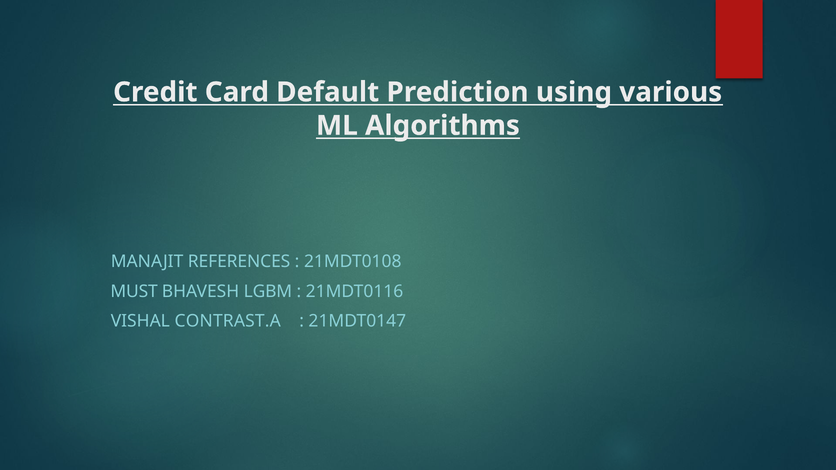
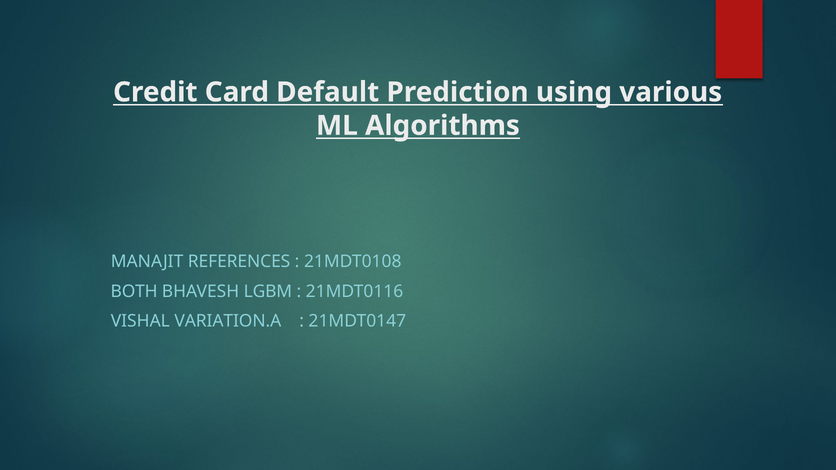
MUST: MUST -> BOTH (134, 291)
CONTRAST.A: CONTRAST.A -> VARIATION.A (228, 321)
